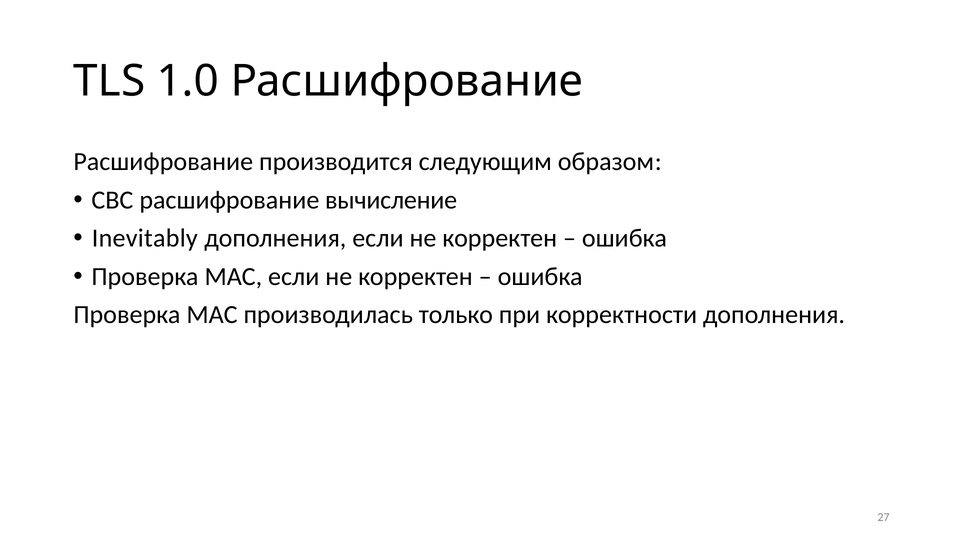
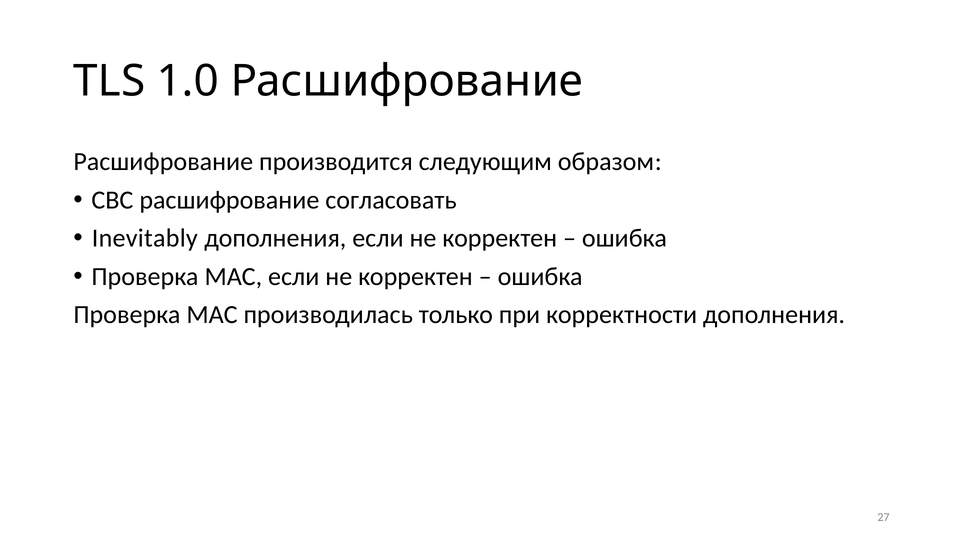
вычисление: вычисление -> согласовать (391, 200)
